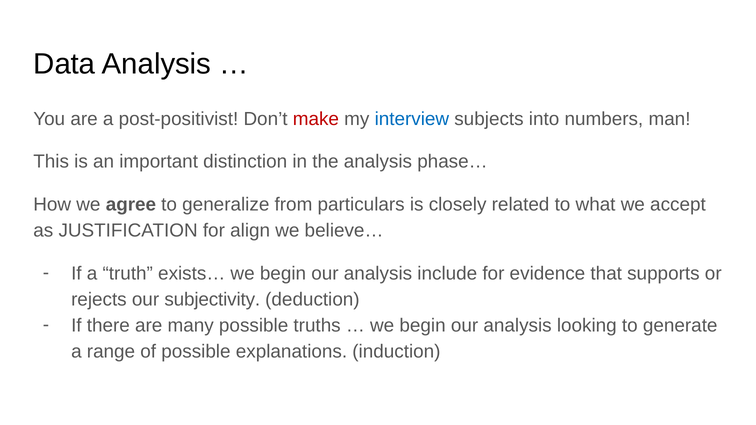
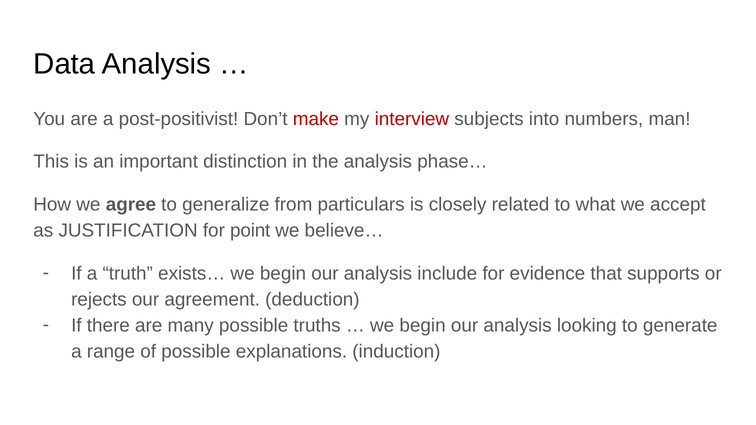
interview colour: blue -> red (412, 119)
align: align -> point (250, 231)
subjectivity: subjectivity -> agreement (212, 300)
